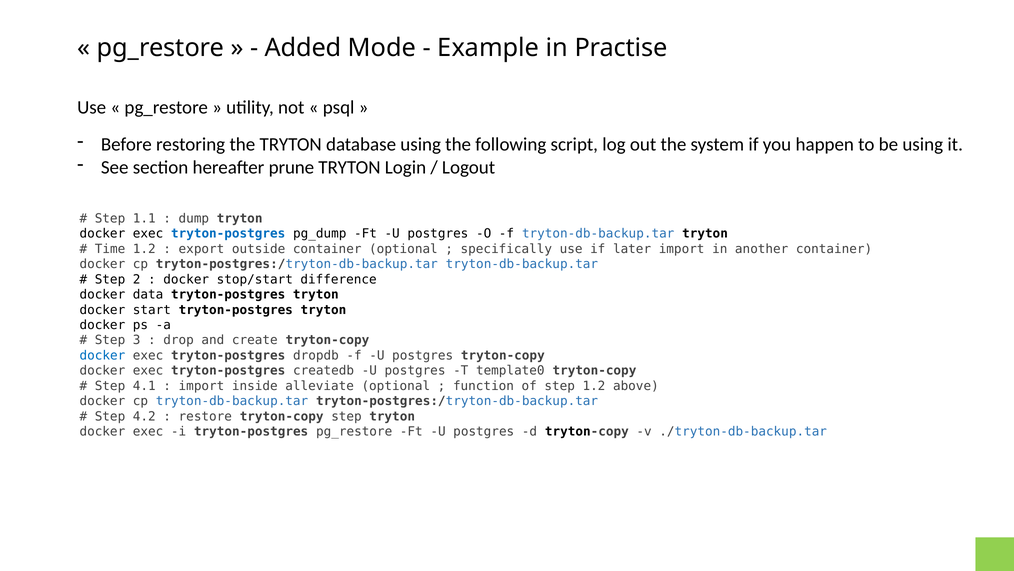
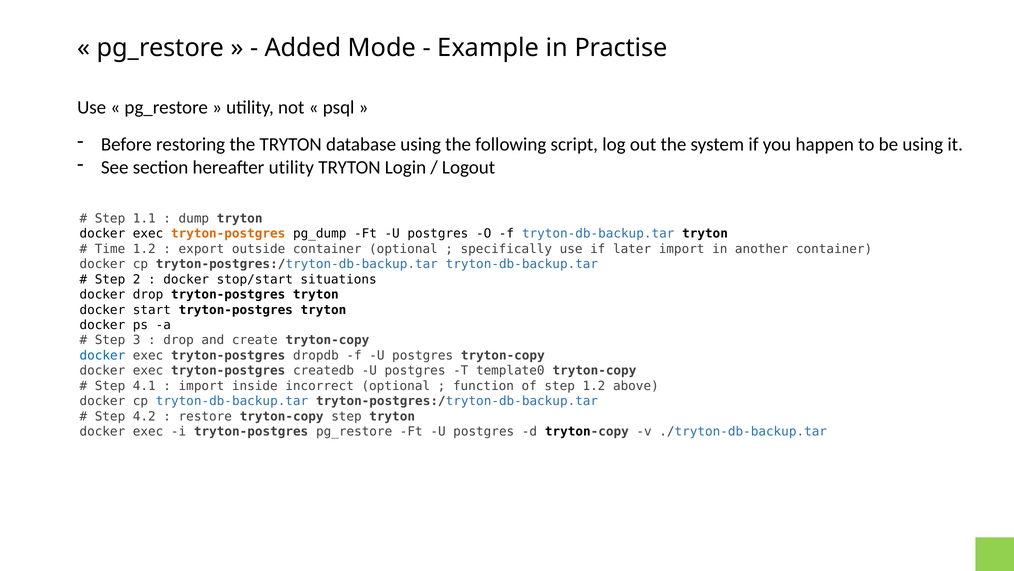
hereafter prune: prune -> utility (291, 167)
tryton-postgres colour: blue -> orange (228, 233)
difference: difference -> situations (339, 279)
docker data: data -> drop (148, 294)
alleviate: alleviate -> incorrect (320, 386)
